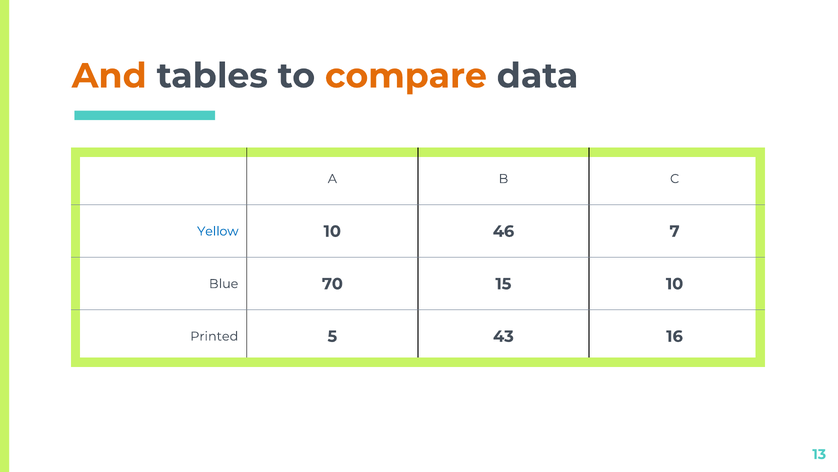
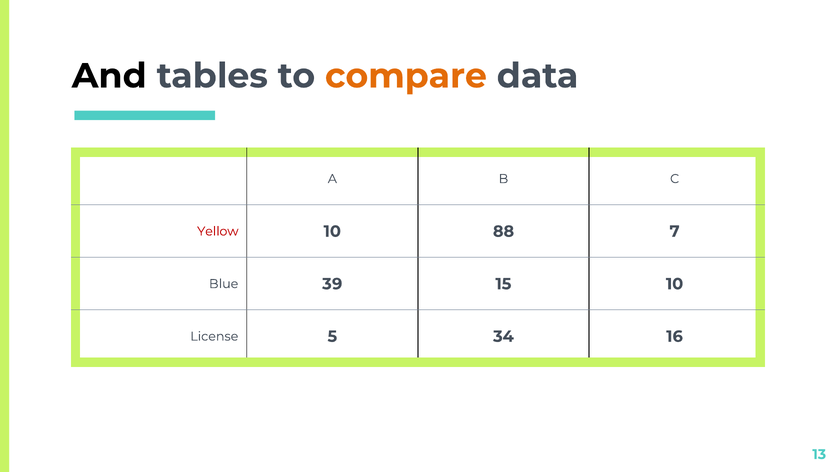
And colour: orange -> black (109, 76)
Yellow colour: blue -> red (218, 231)
46: 46 -> 88 (504, 231)
70: 70 -> 39 (332, 284)
Printed: Printed -> License (214, 336)
43: 43 -> 34 (503, 336)
